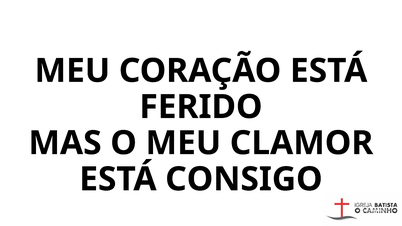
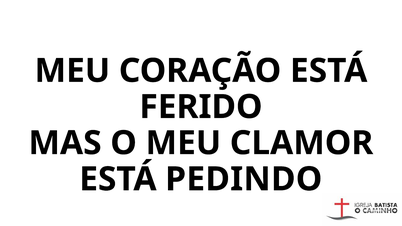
CONSIGO: CONSIGO -> PEDINDO (244, 179)
